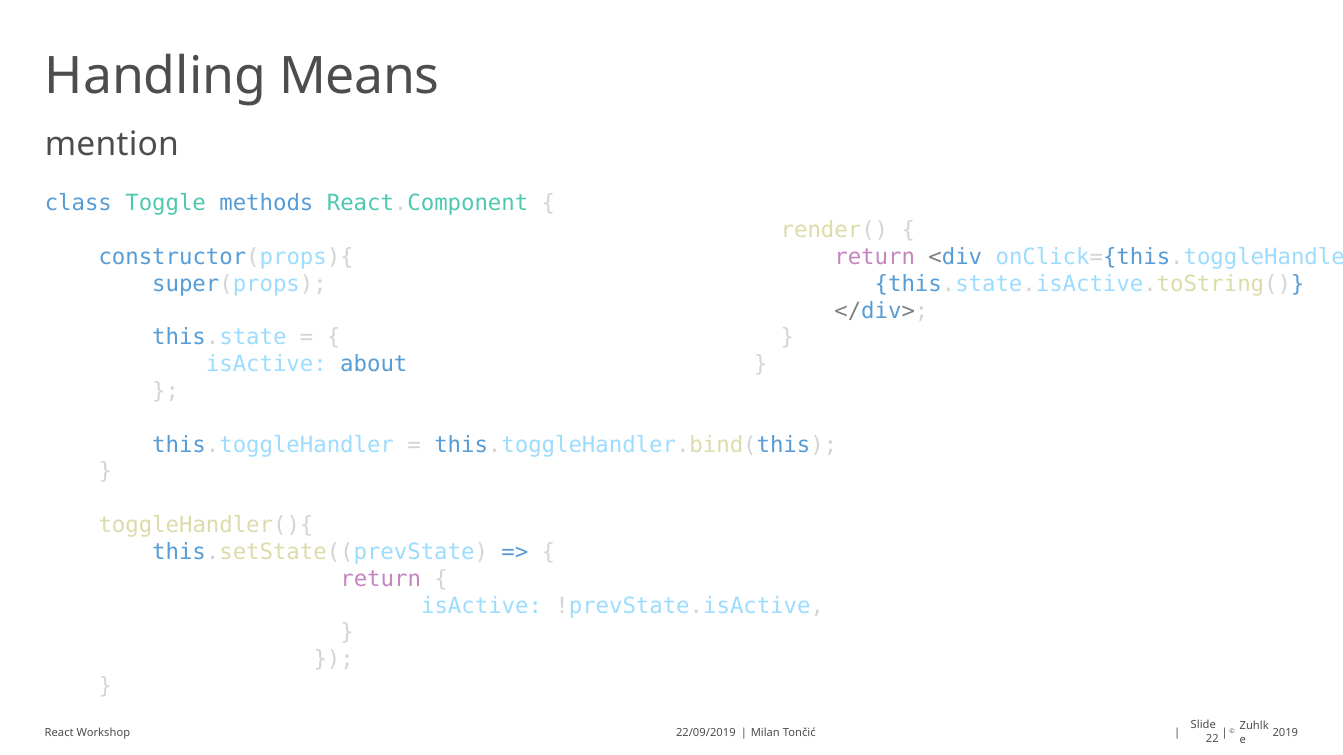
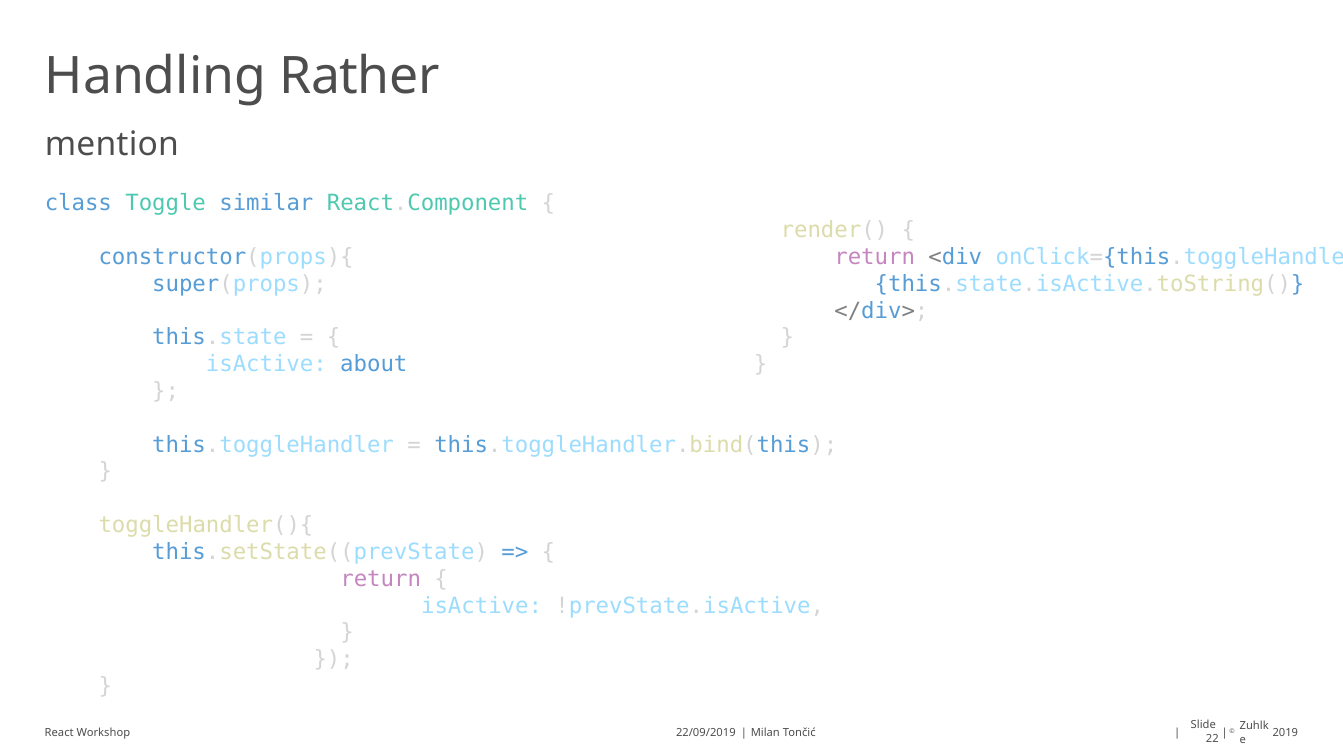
Means: Means -> Rather (359, 76)
methods: methods -> similar (266, 203)
